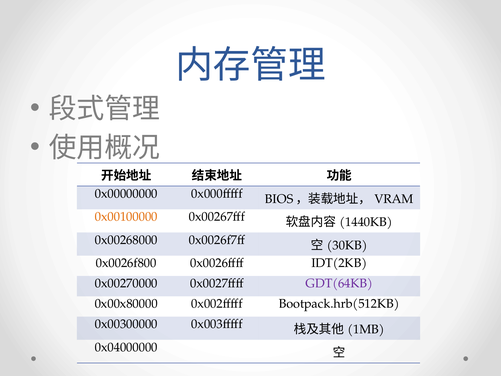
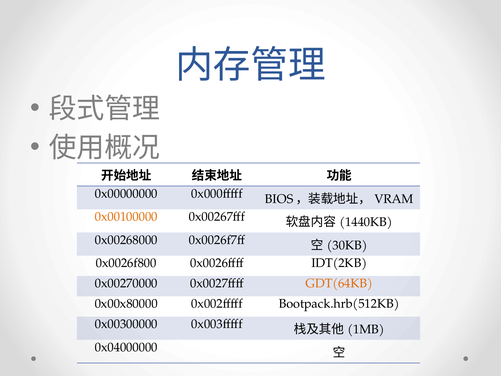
GDT(64KB colour: purple -> orange (339, 283)
